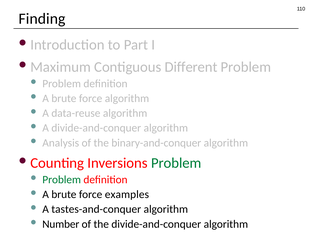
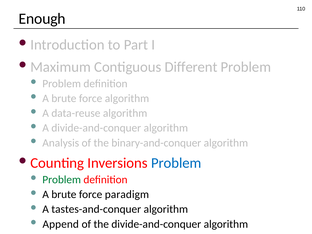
Finding: Finding -> Enough (42, 19)
Problem colour: green -> blue (176, 163)
examples: examples -> paradigm (127, 194)
Number: Number -> Append (61, 224)
